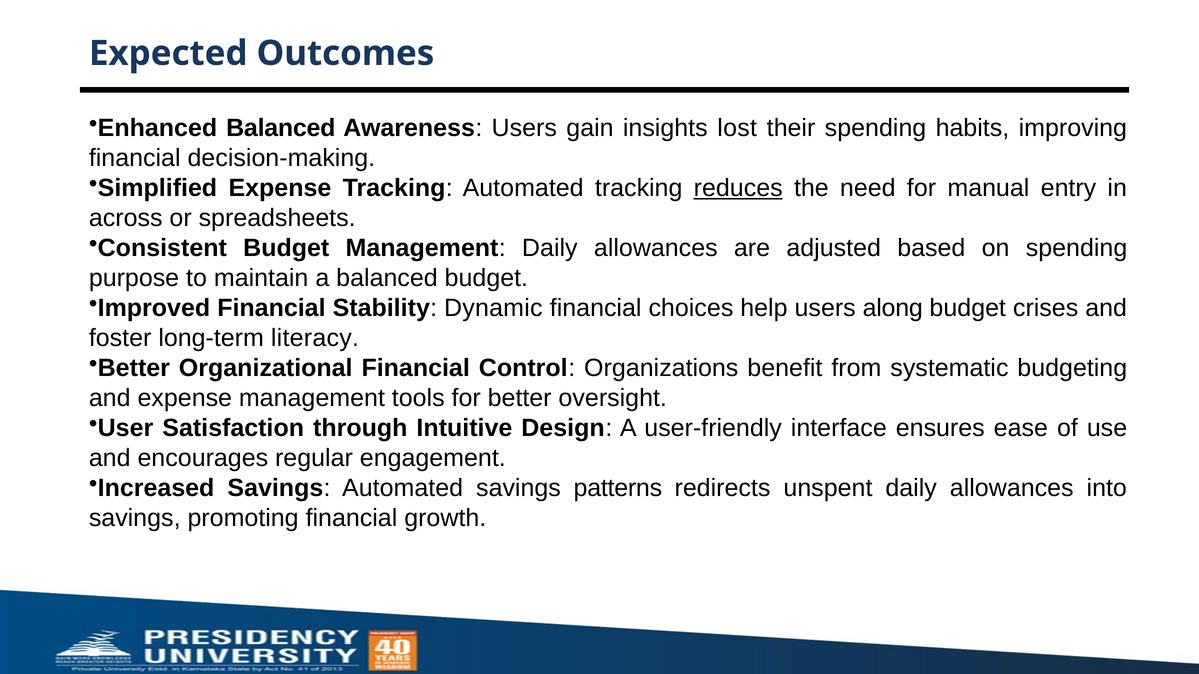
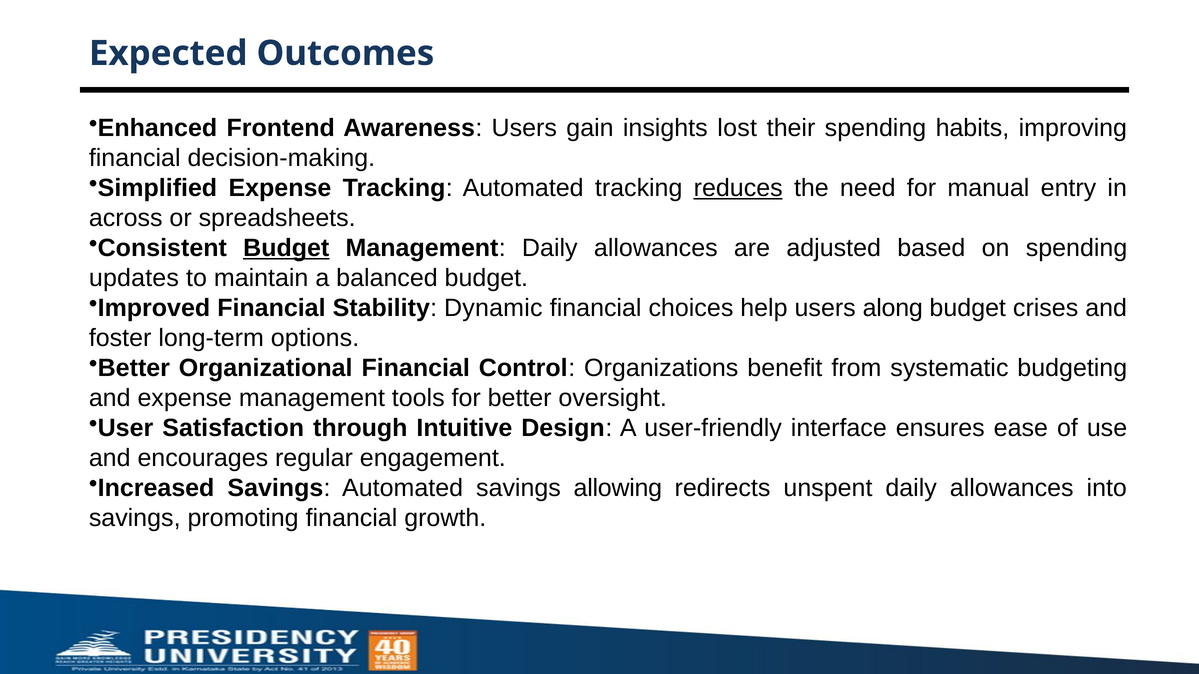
Enhanced Balanced: Balanced -> Frontend (281, 128)
Budget underline: none -> present (286, 248)
purpose: purpose -> updates (134, 278)
literacy: literacy -> options (315, 338)
patterns: patterns -> allowing (618, 488)
